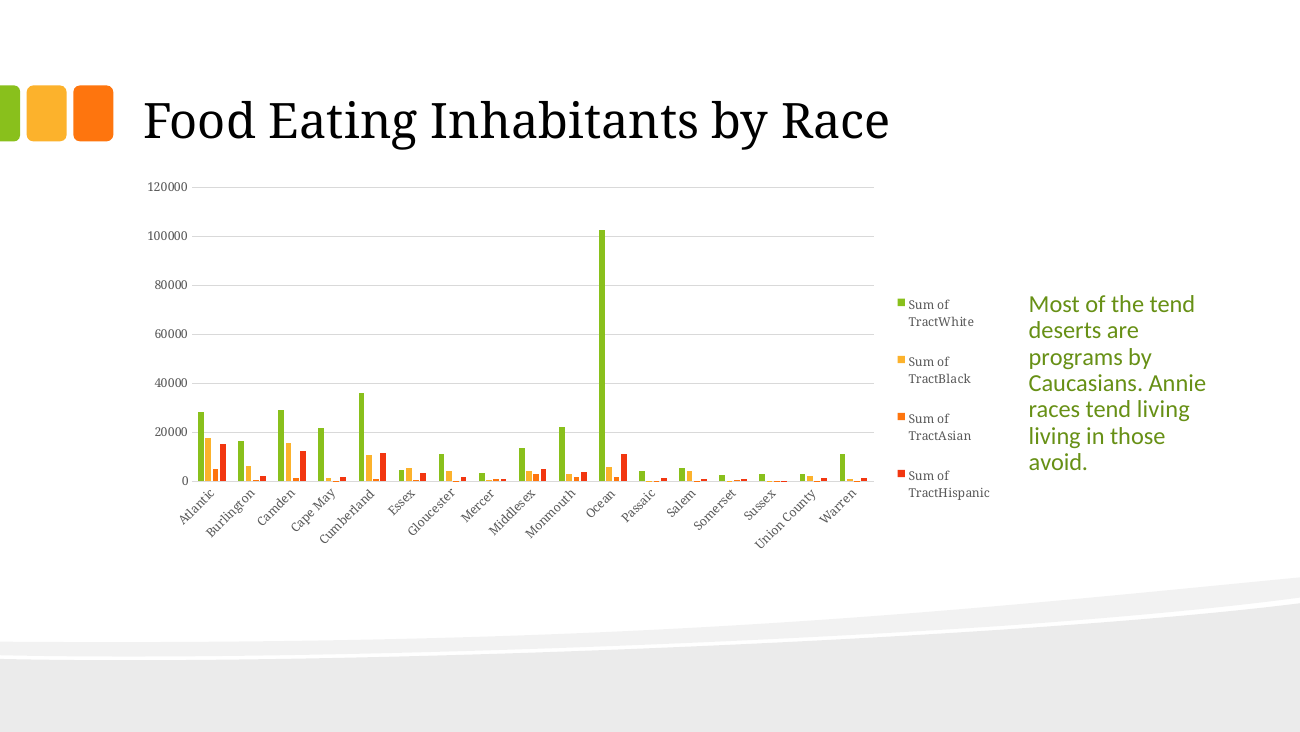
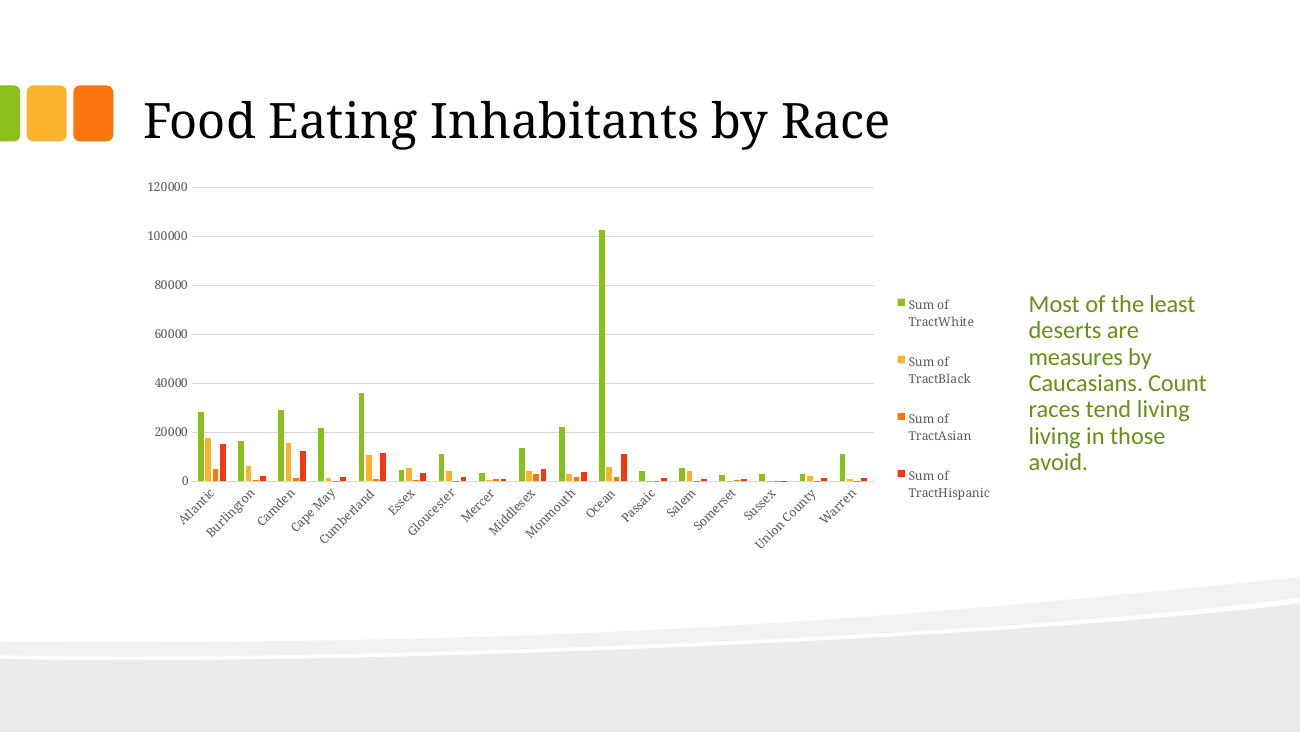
the tend: tend -> least (1172, 304)
programs: programs -> measures (1076, 357)
Annie: Annie -> Count (1178, 383)
